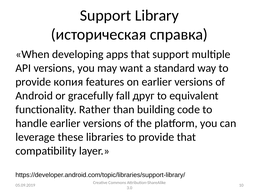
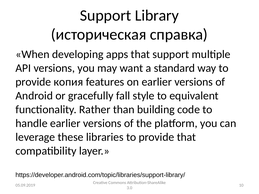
друг: друг -> style (144, 96)
